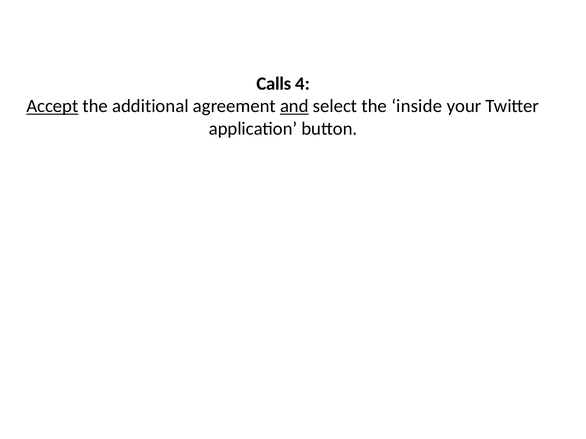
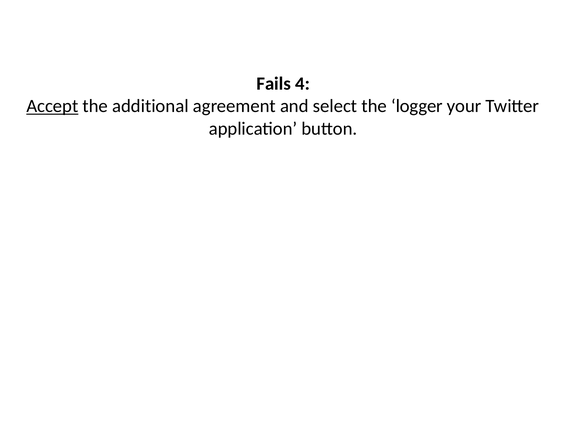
Calls: Calls -> Fails (274, 84)
and underline: present -> none (294, 106)
inside: inside -> logger (417, 106)
